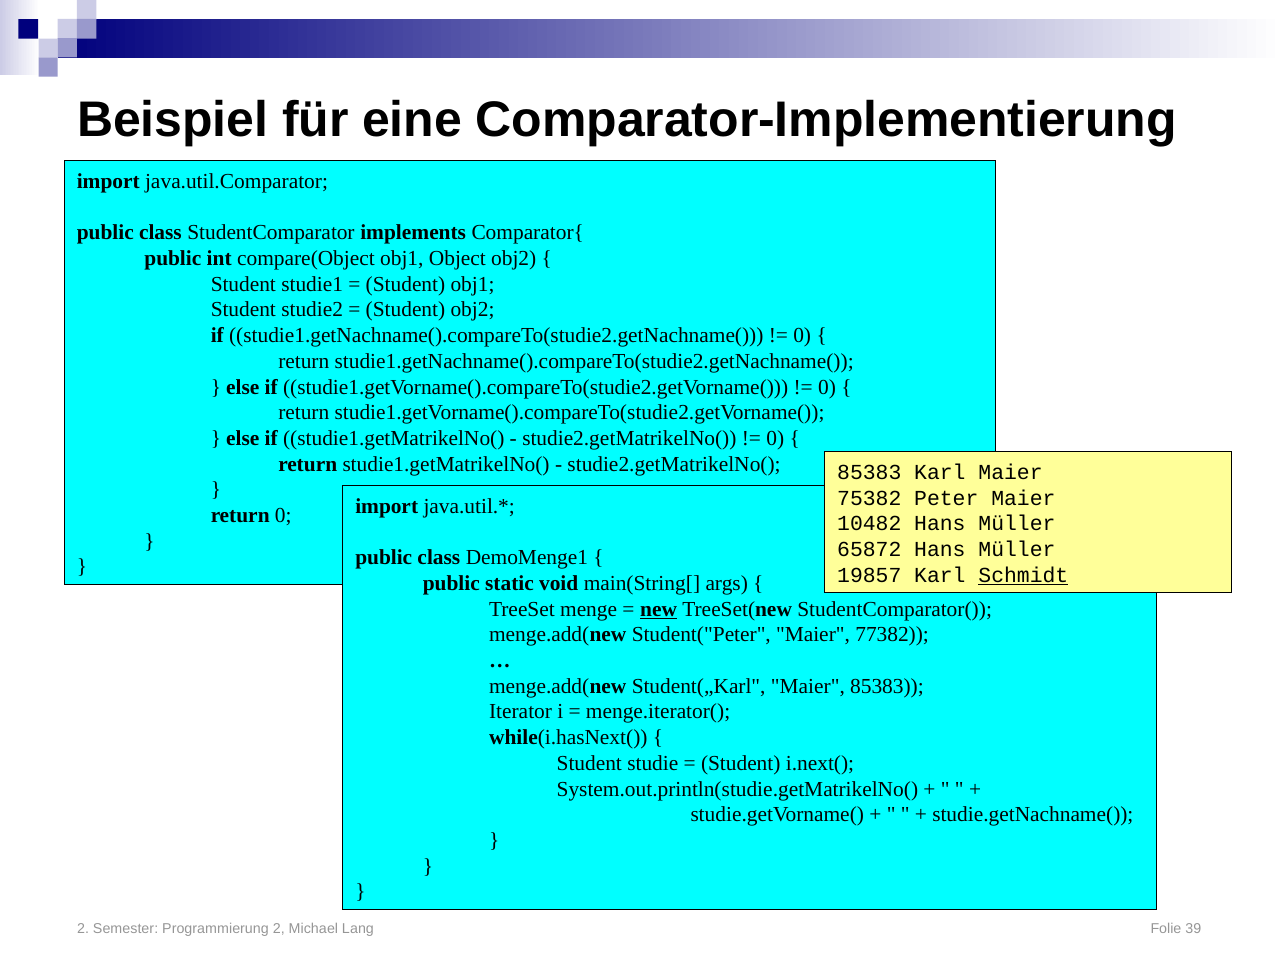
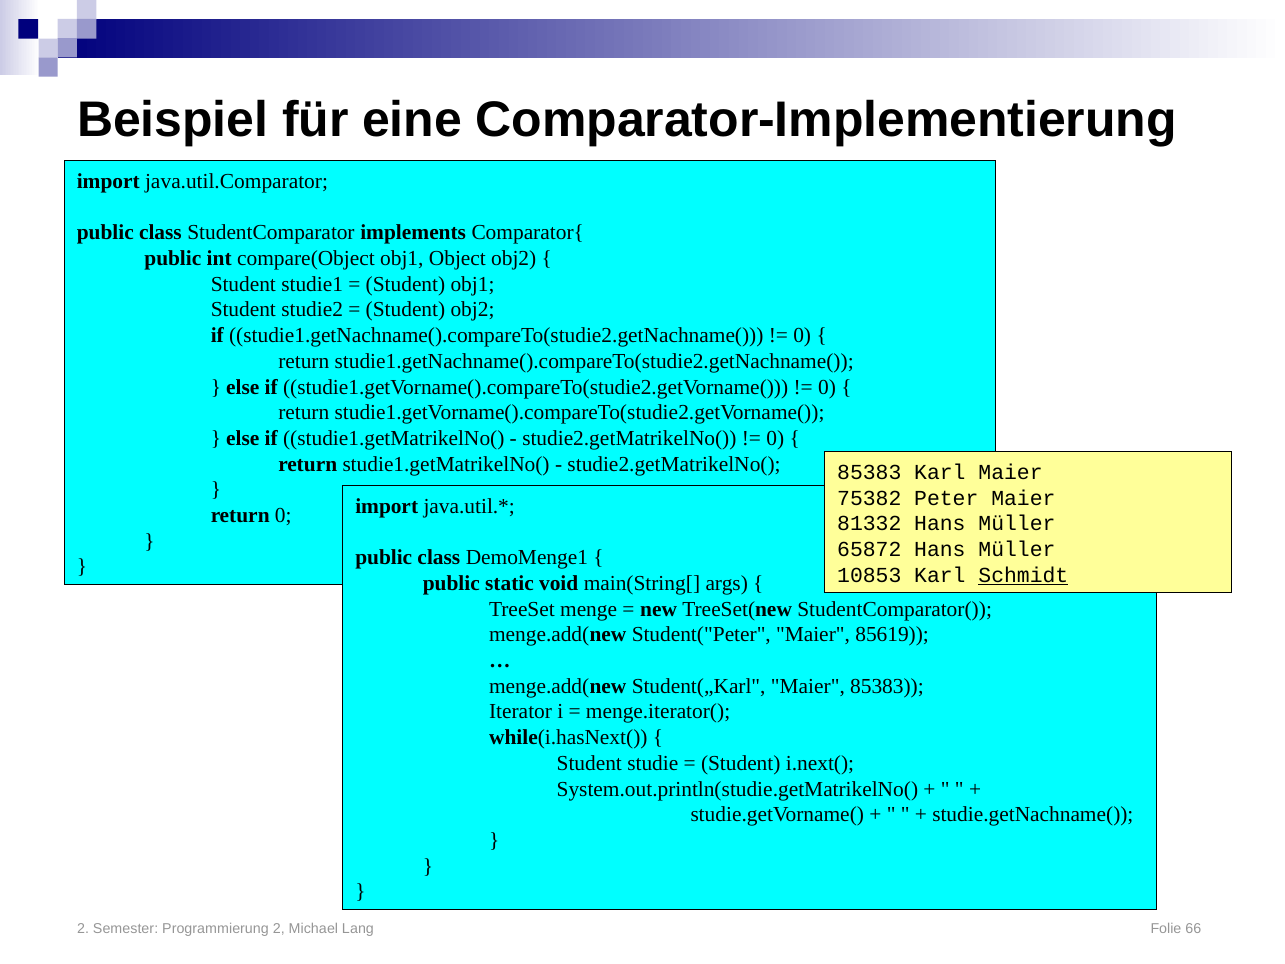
10482: 10482 -> 81332 (869, 524)
19857: 19857 -> 10853 (869, 575)
new underline: present -> none (659, 609)
77382: 77382 -> 85619 (892, 635)
39: 39 -> 66 (1193, 928)
